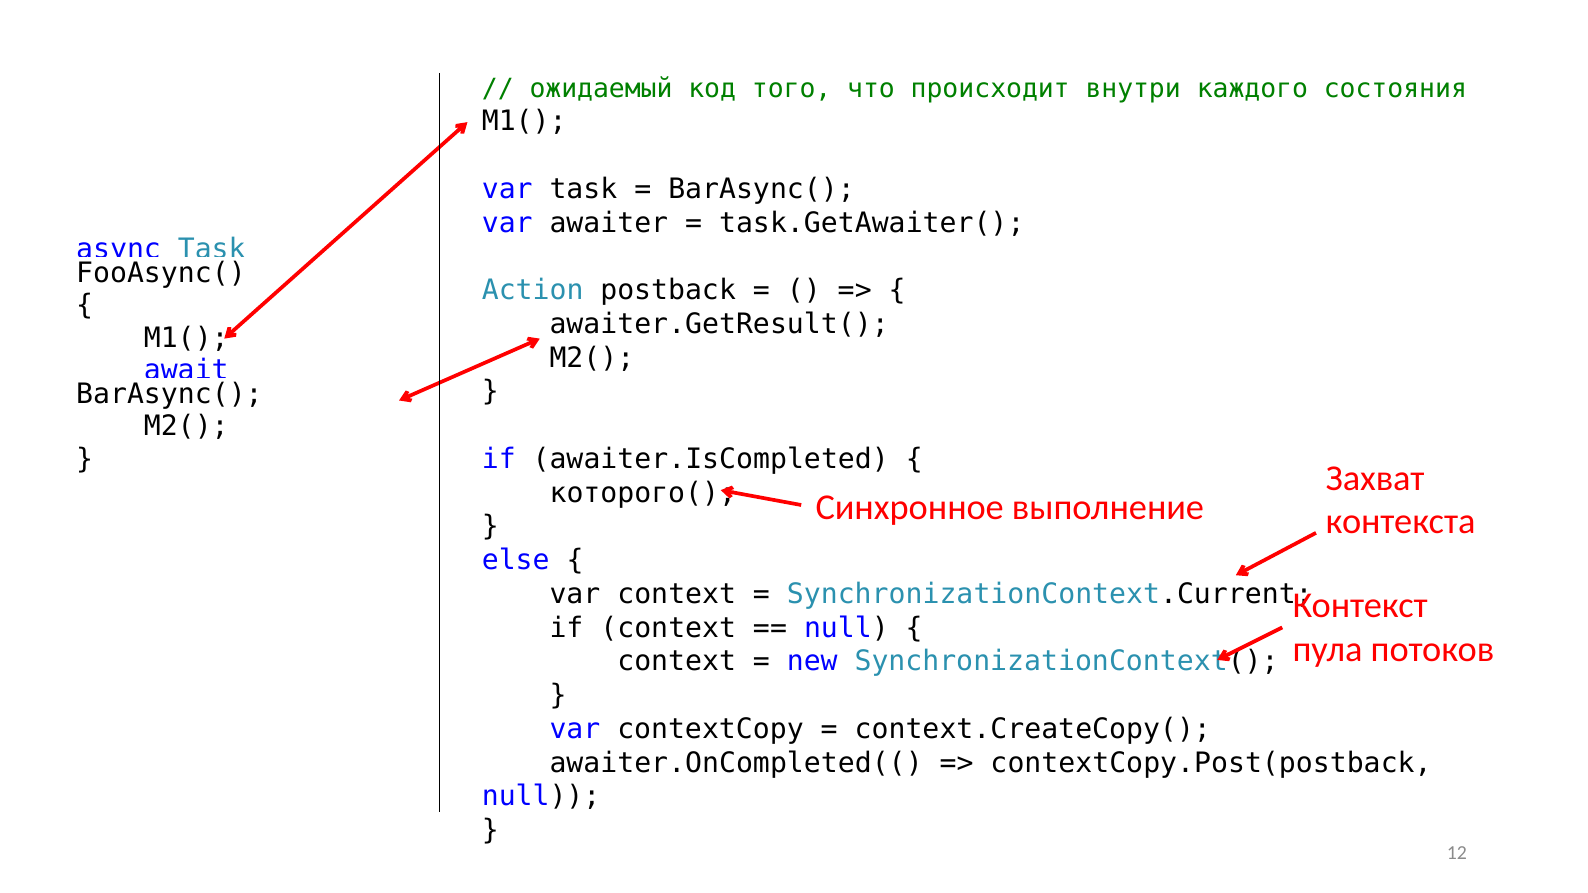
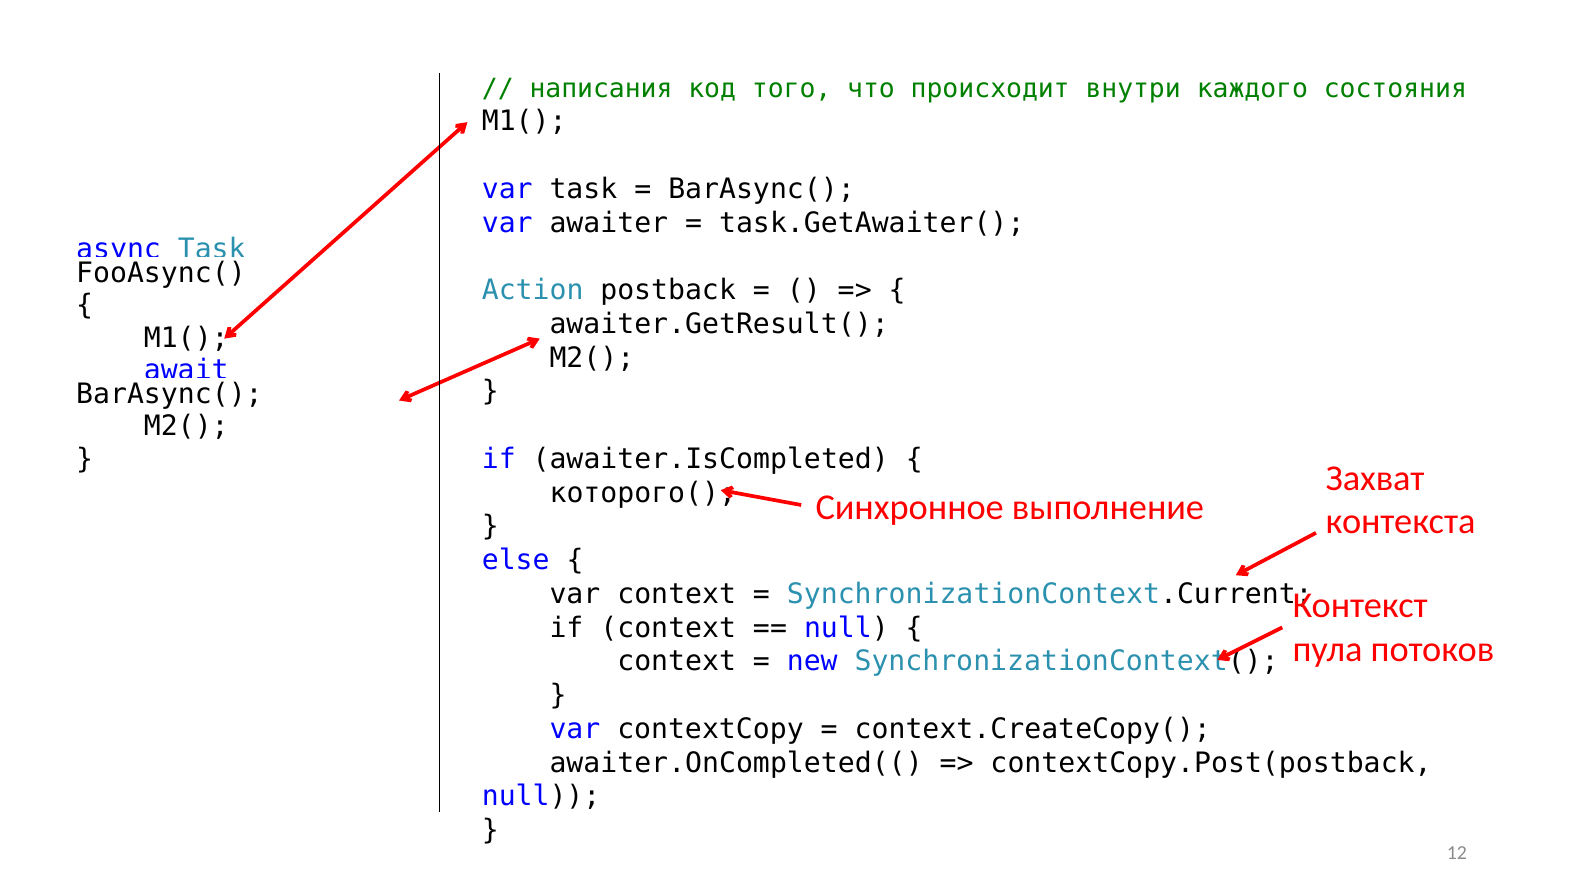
ожидаемый: ожидаемый -> написания (601, 89)
